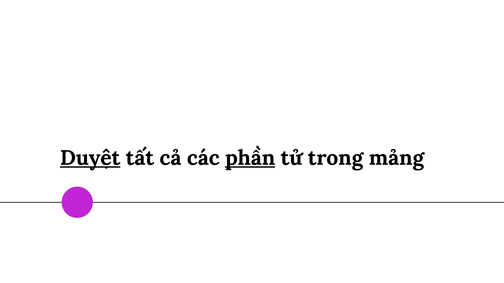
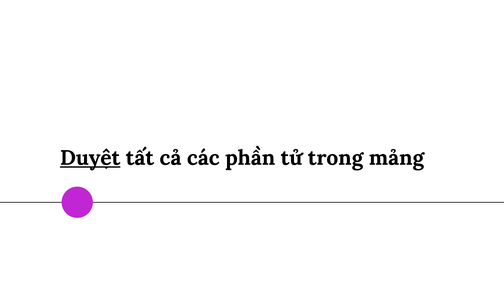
phần underline: present -> none (250, 158)
